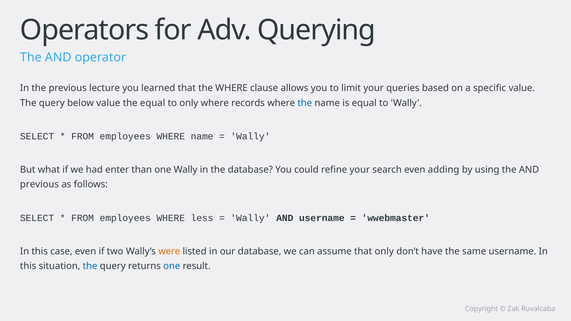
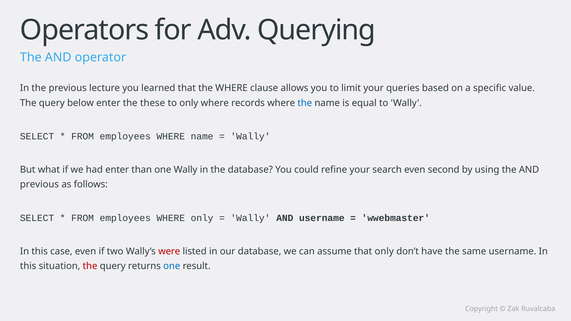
below value: value -> enter (108, 103)
the equal: equal -> these (153, 103)
adding: adding -> second (444, 170)
WHERE less: less -> only (202, 218)
were colour: orange -> red (169, 251)
the colour: blue -> red (90, 266)
